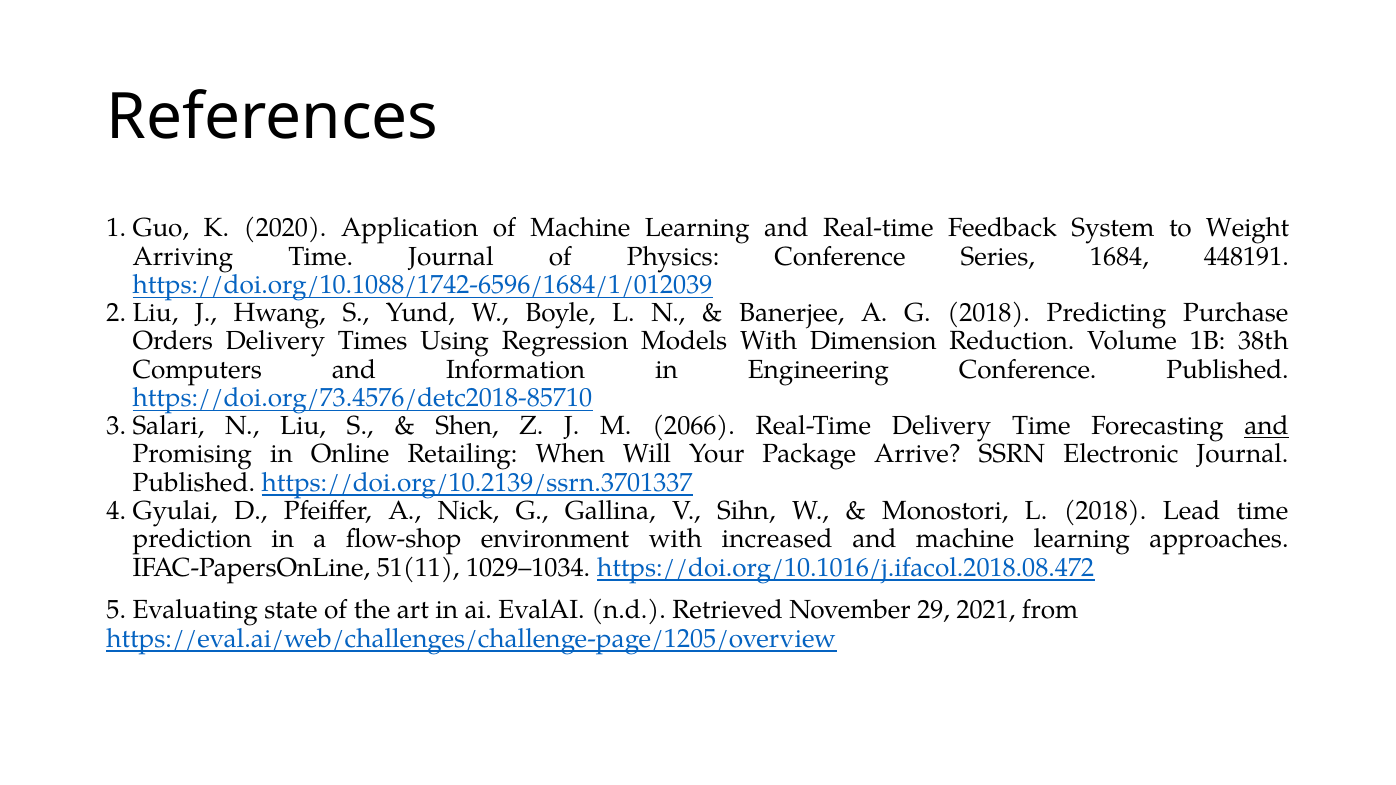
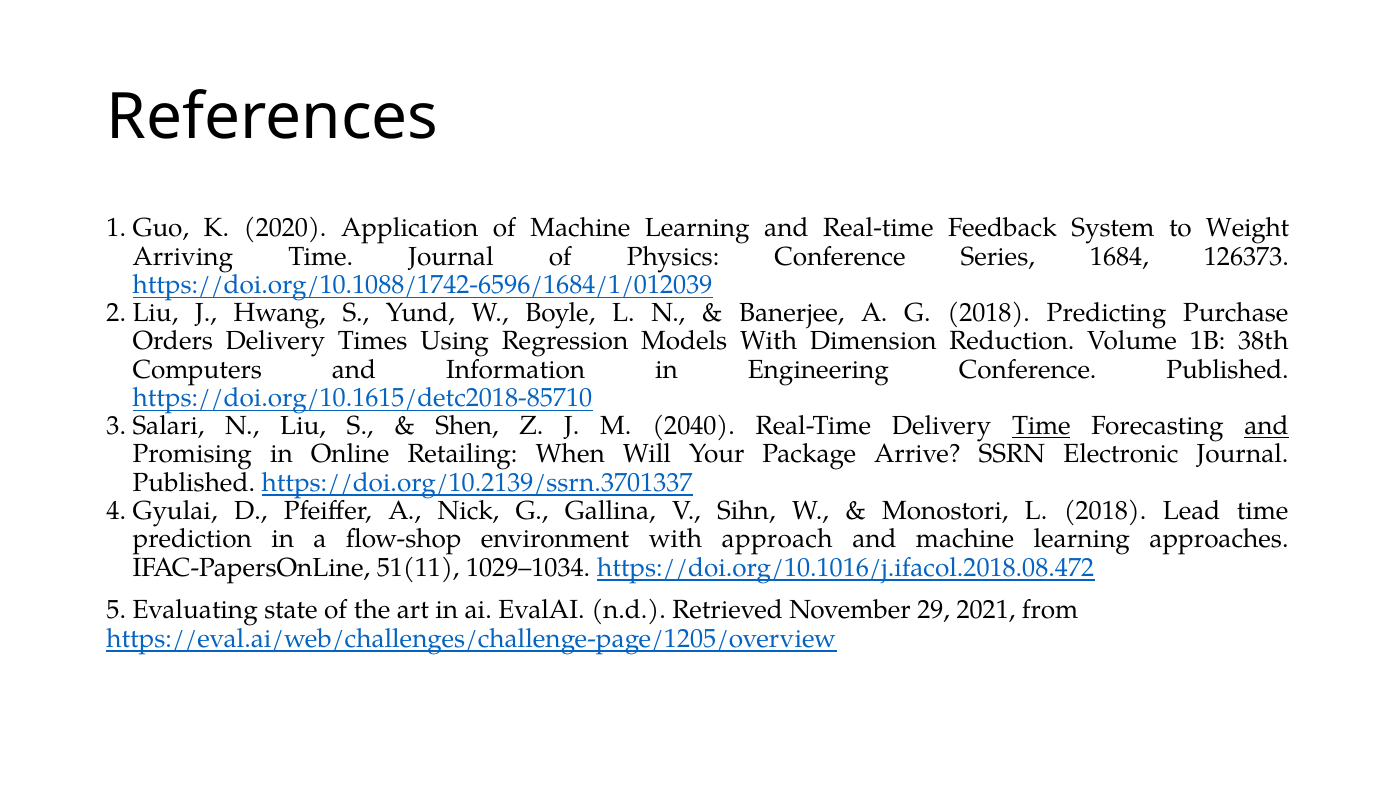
448191: 448191 -> 126373 (1246, 257)
https://doi.org/73.4576/detc2018-85710: https://doi.org/73.4576/detc2018-85710 -> https://doi.org/10.1615/detc2018-85710 (362, 398)
2066: 2066 -> 2040 (694, 426)
Time underline: none -> present (1041, 426)
increased: increased -> approach (777, 539)
